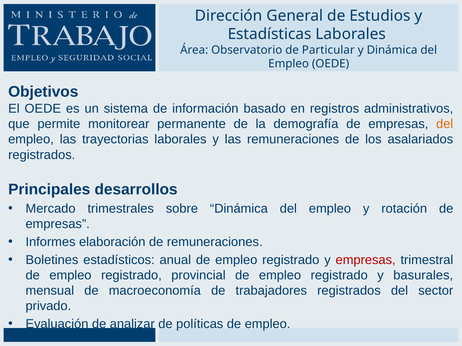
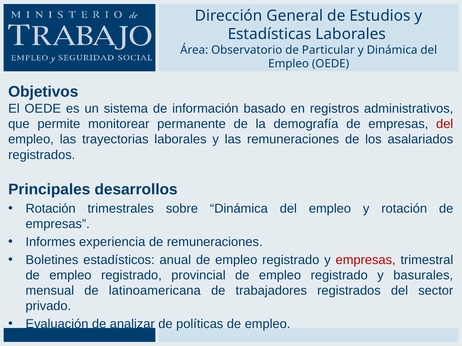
del colour: orange -> red (445, 124)
Mercado: Mercado -> Rotación (51, 209)
elaboración: elaboración -> experiencia (112, 242)
macroeconomía: macroeconomía -> latinoamericana (155, 291)
